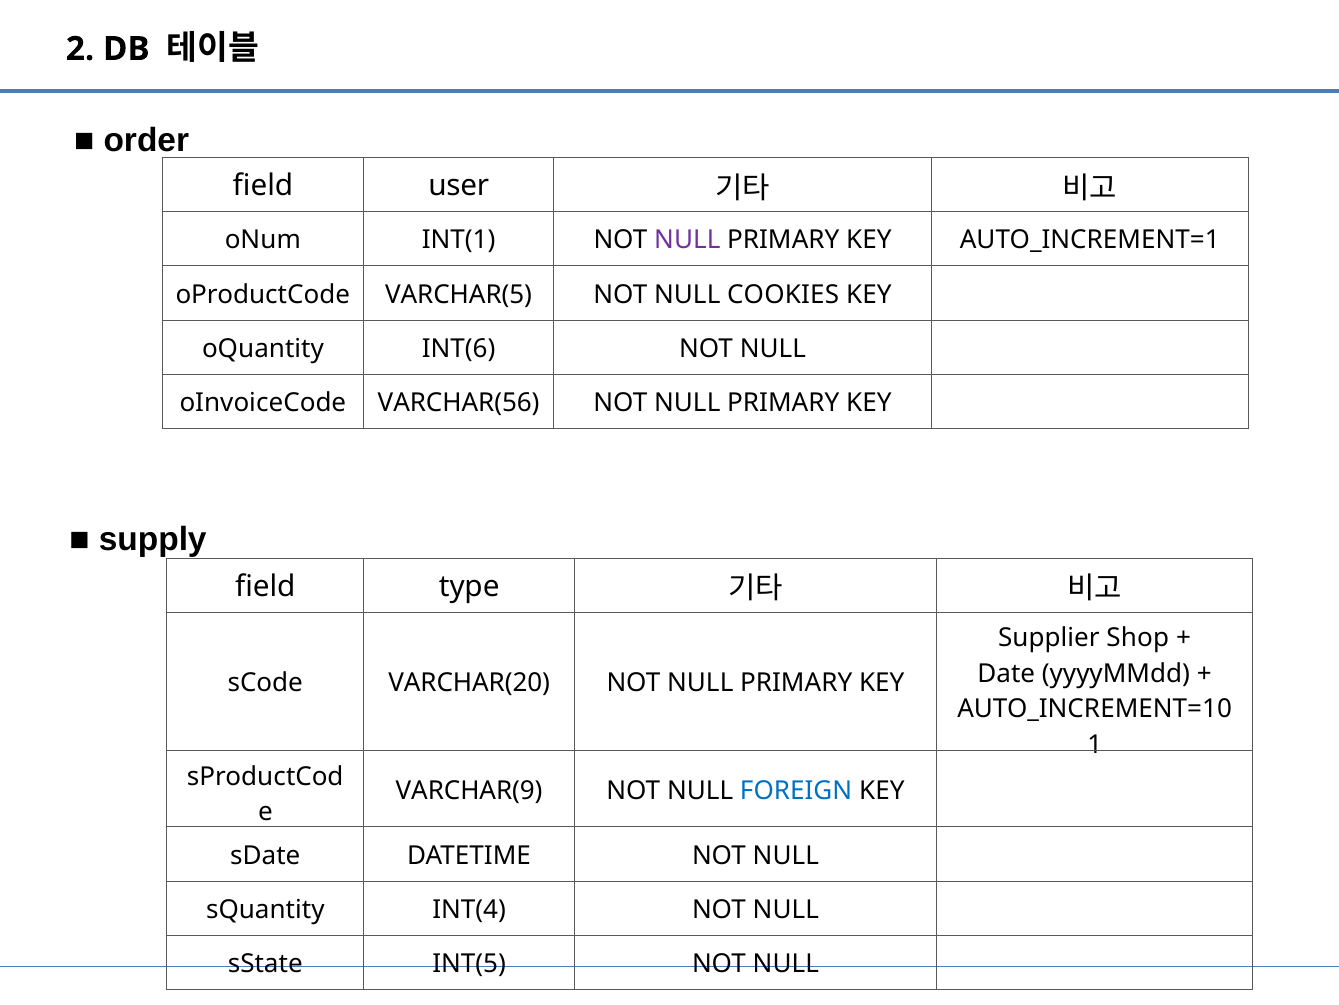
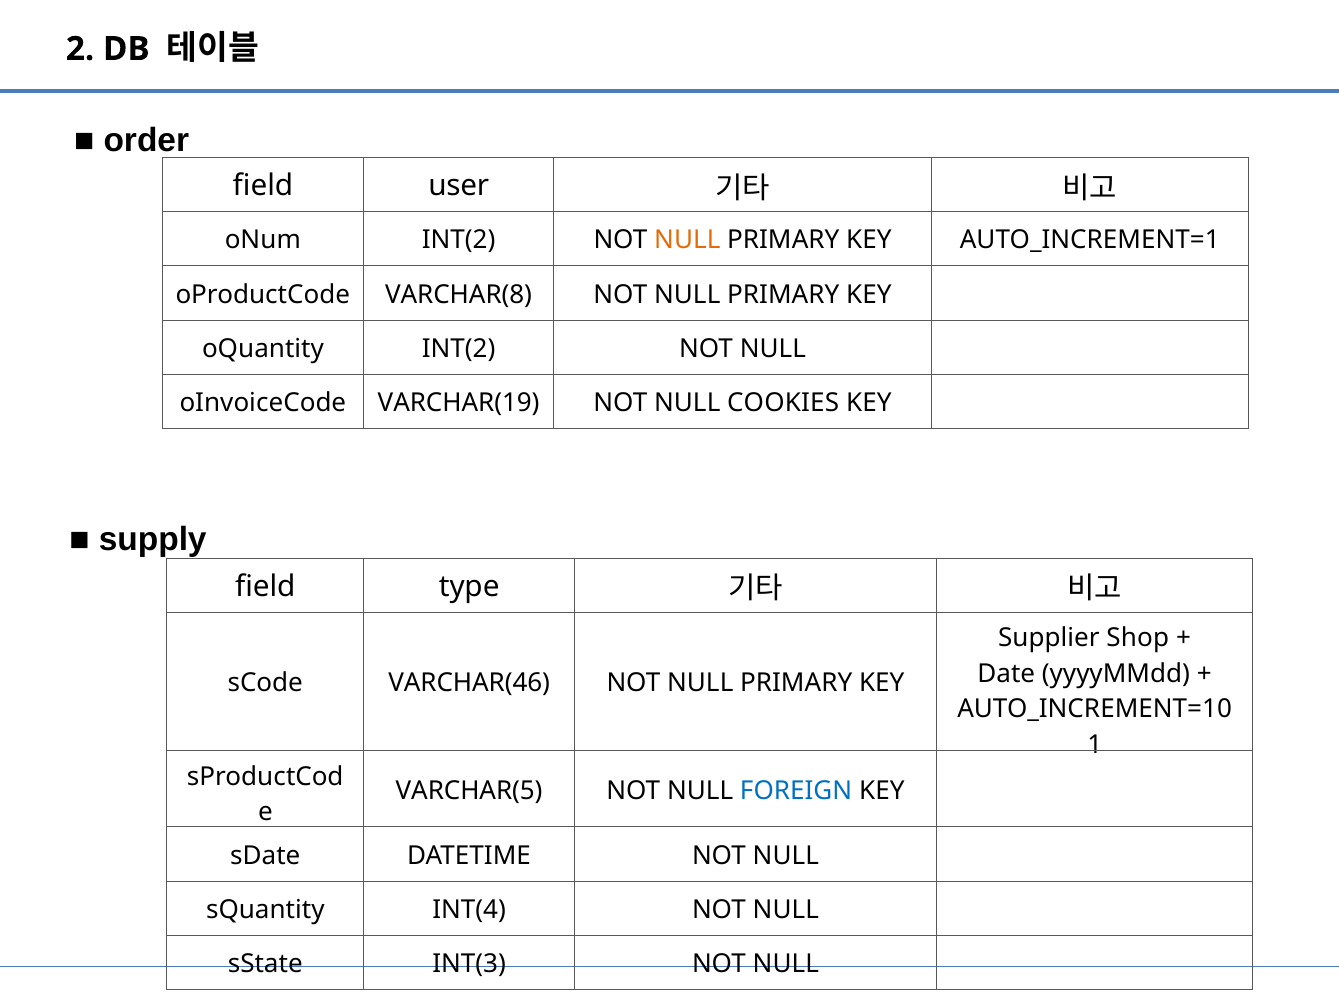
oNum INT(1: INT(1 -> INT(2 (459, 240)
NULL colour: purple -> orange (687, 240)
VARCHAR(5: VARCHAR(5 -> VARCHAR(8 (459, 294)
COOKIES: COOKIES -> PRIMARY (783, 294)
oQuantity INT(6: INT(6 -> INT(2 (459, 349)
VARCHAR(56: VARCHAR(56 -> VARCHAR(19 (459, 403)
PRIMARY: PRIMARY -> COOKIES (783, 403)
VARCHAR(20: VARCHAR(20 -> VARCHAR(46 (469, 683)
VARCHAR(9: VARCHAR(9 -> VARCHAR(5 (469, 790)
INT(5: INT(5 -> INT(3 (469, 964)
